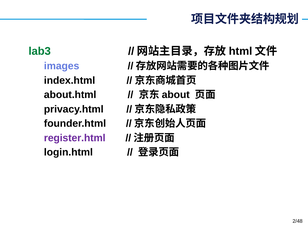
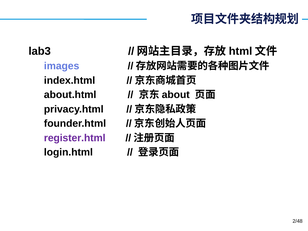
lab3 colour: green -> black (40, 51)
